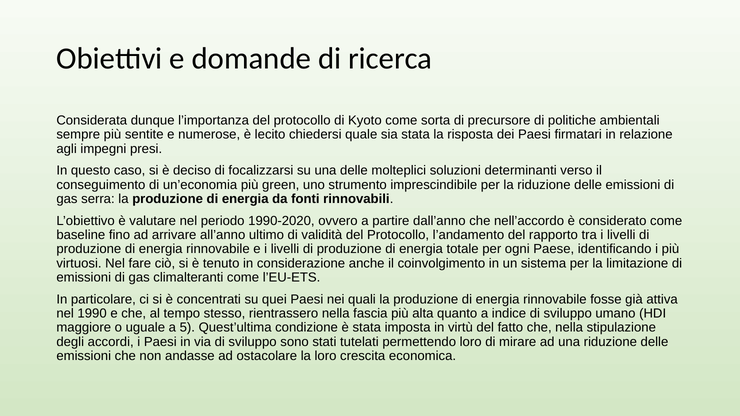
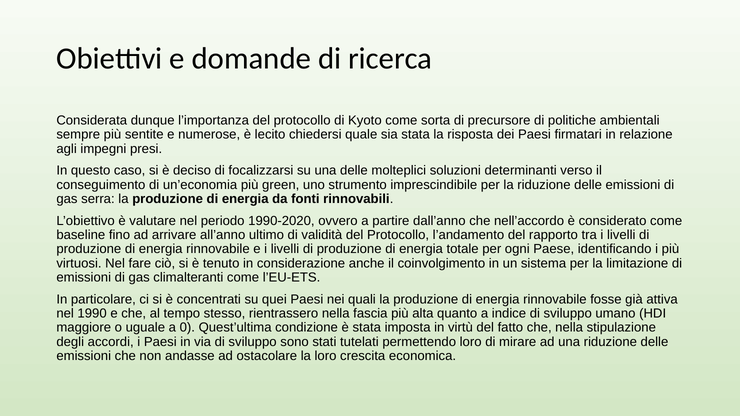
5: 5 -> 0 (187, 328)
